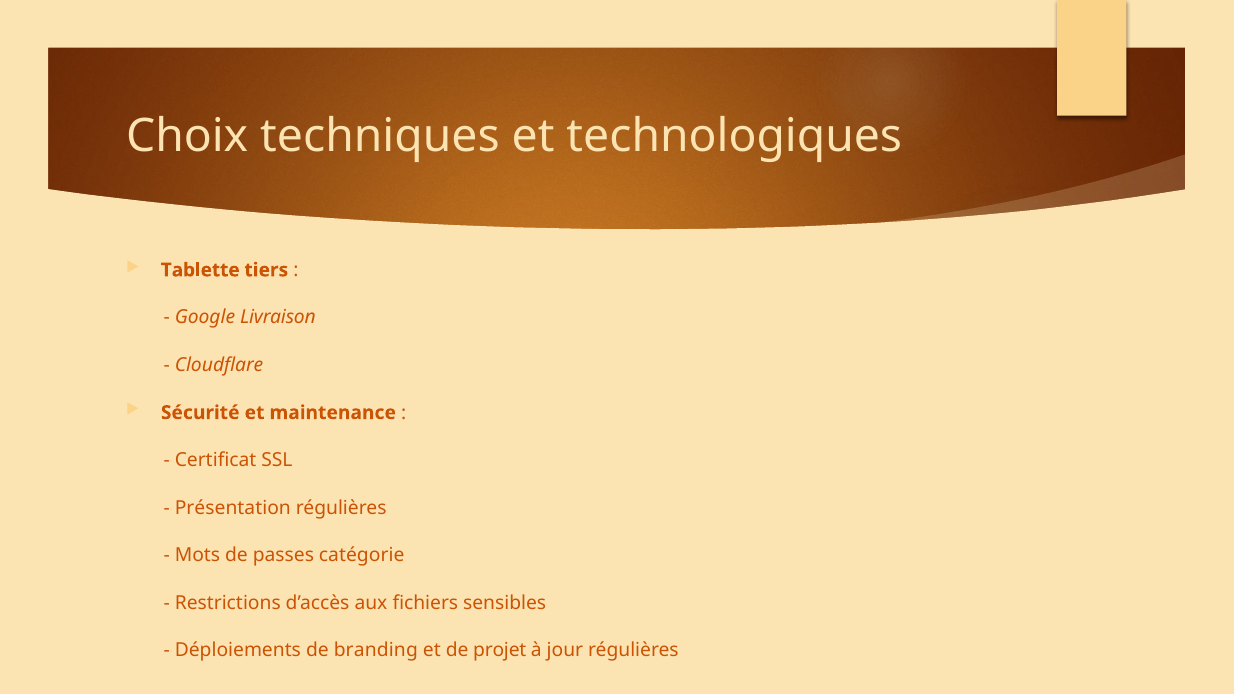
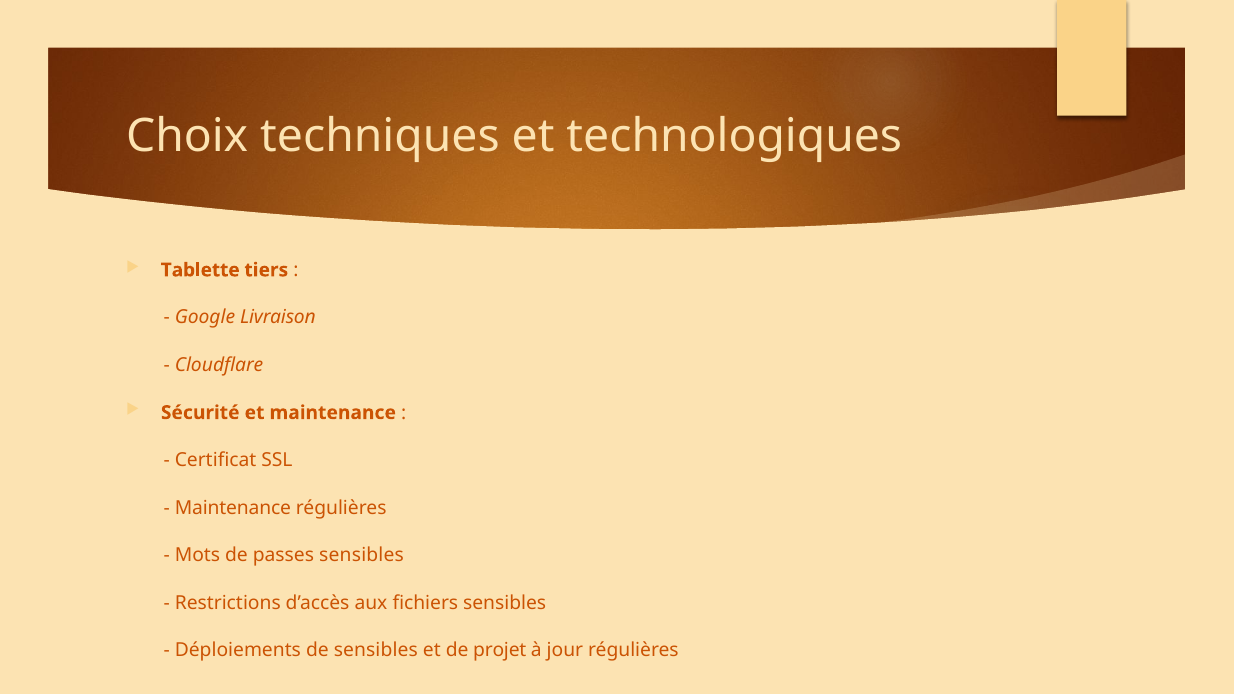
Présentation: Présentation -> Maintenance (233, 508)
passes catégorie: catégorie -> sensibles (362, 555)
de branding: branding -> sensibles (376, 650)
